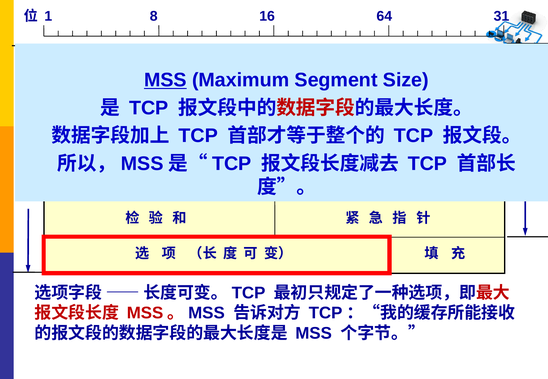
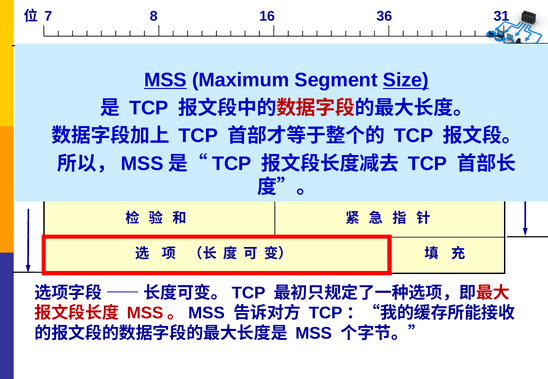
1: 1 -> 7 (48, 16)
64: 64 -> 36 (384, 16)
Size underline: none -> present (406, 80)
